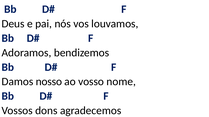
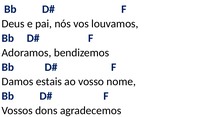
nosso: nosso -> estais (49, 82)
